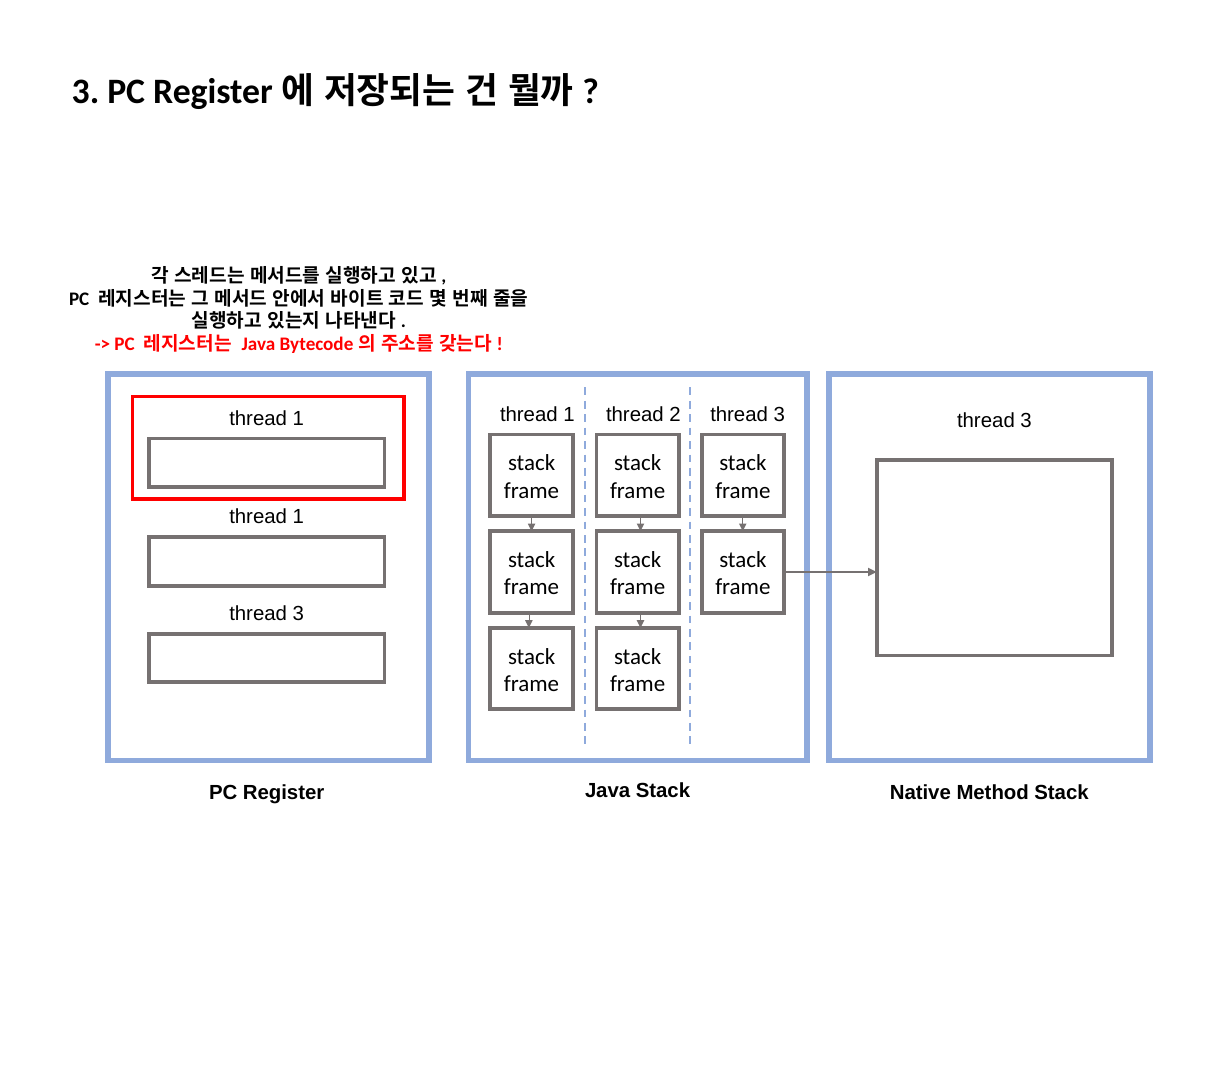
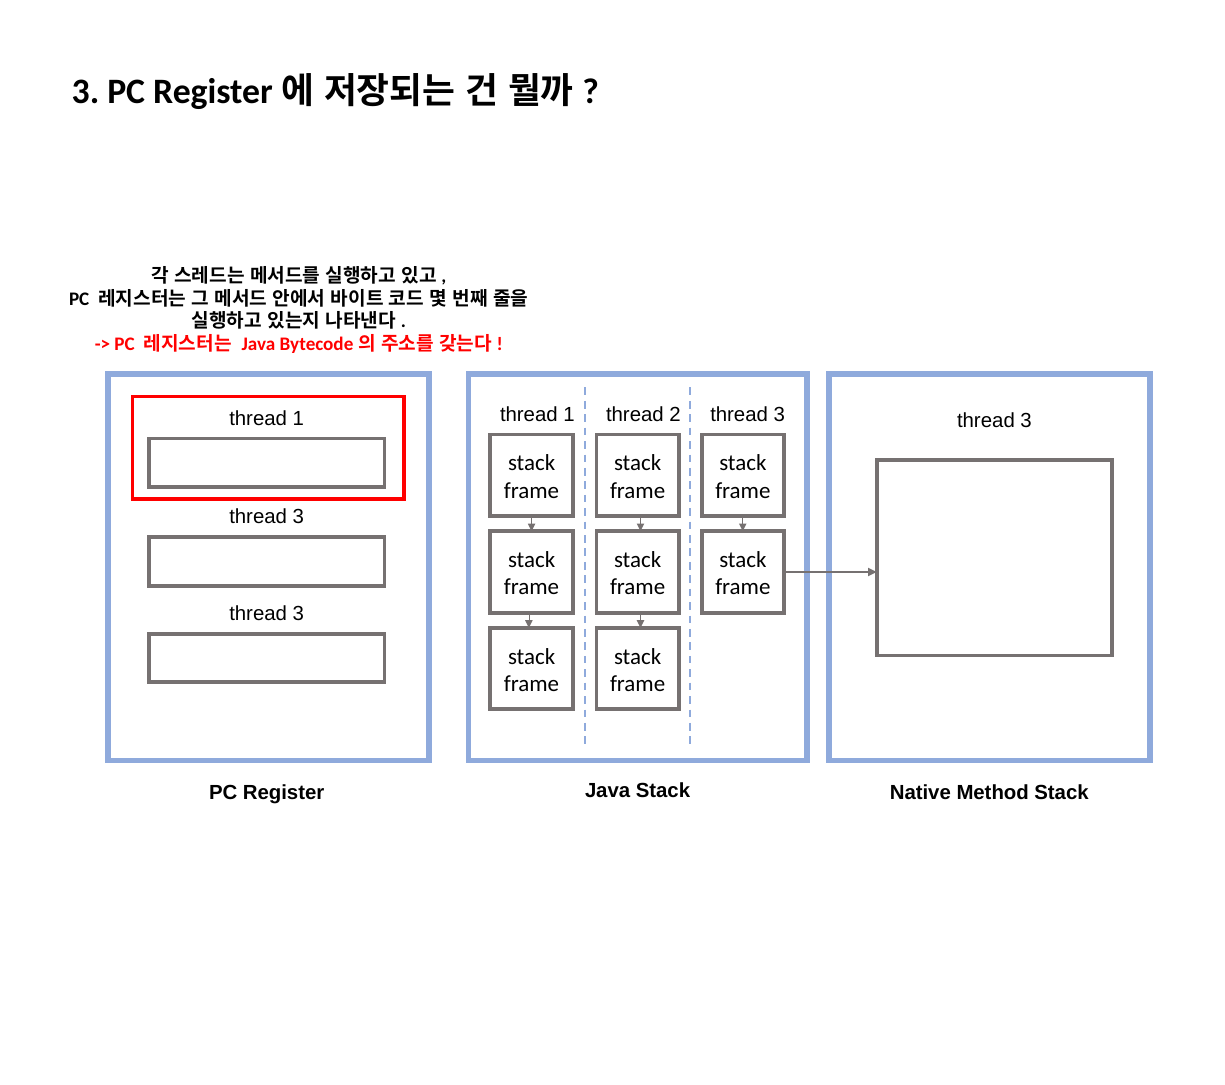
1: 1 -> 3 (298, 517)
